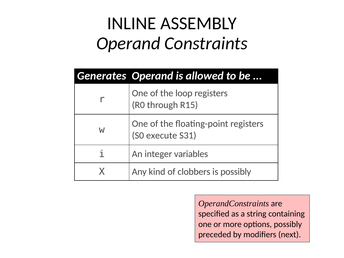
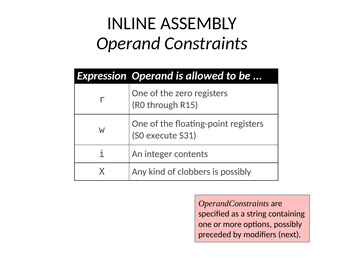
Generates: Generates -> Expression (102, 76)
loop: loop -> zero (184, 93)
variables: variables -> contents (191, 154)
